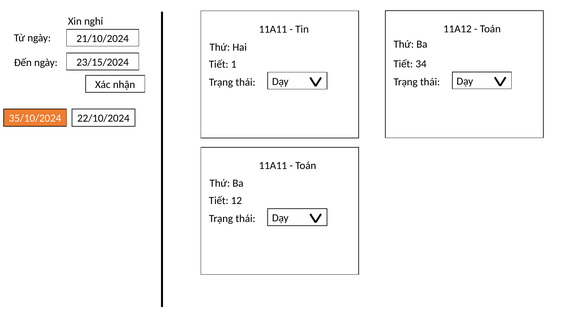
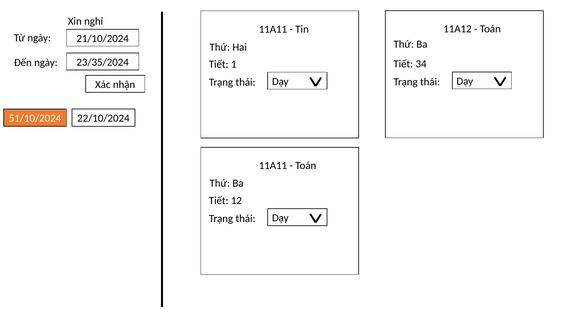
23/15/2024: 23/15/2024 -> 23/35/2024 (103, 62)
35/10/2024: 35/10/2024 -> 51/10/2024 (35, 119)
